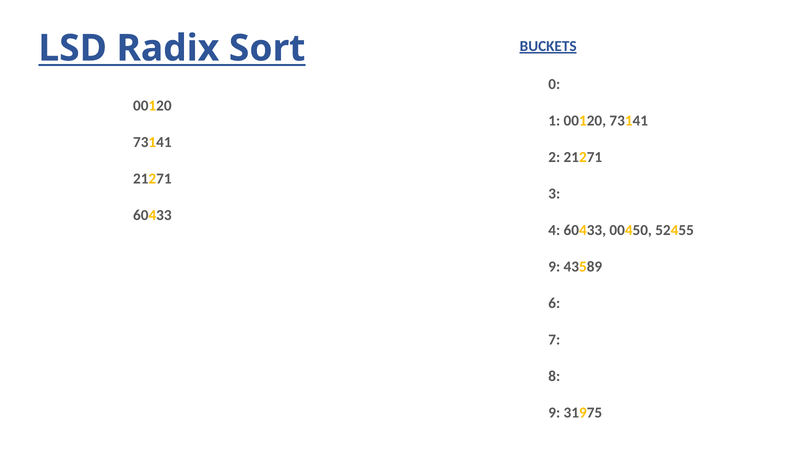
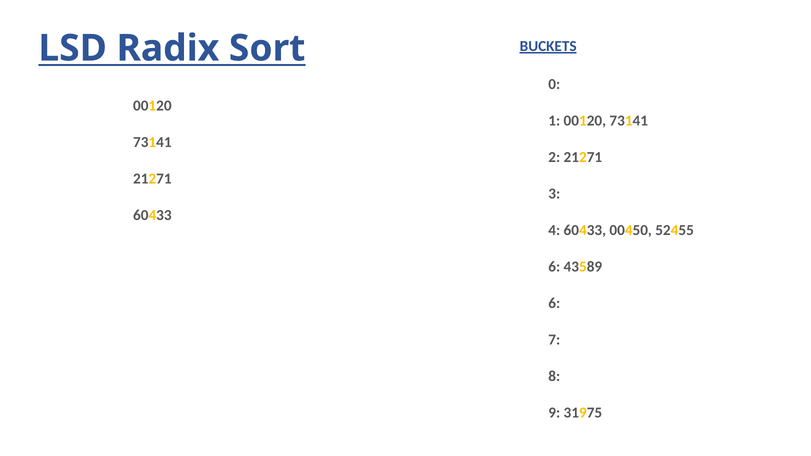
9: 9 -> 6 (554, 267)
